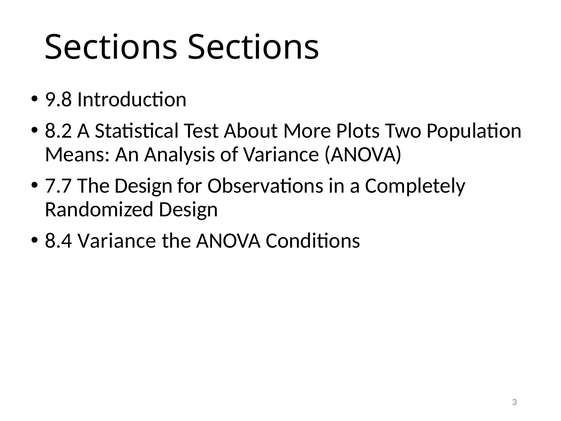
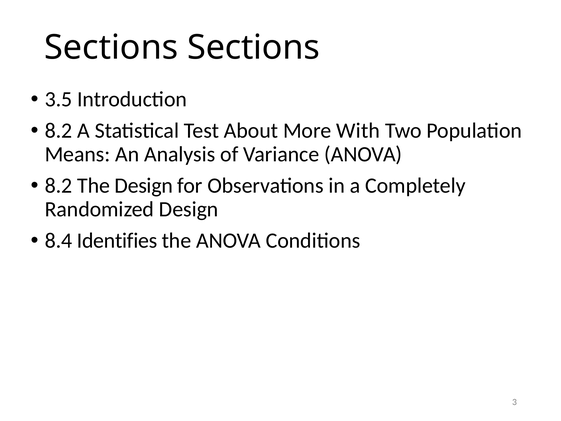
9.8: 9.8 -> 3.5 (58, 99)
Plots: Plots -> With (358, 131)
7.7: 7.7 -> 8.2 (58, 186)
8.4 Variance: Variance -> Identifies (117, 241)
